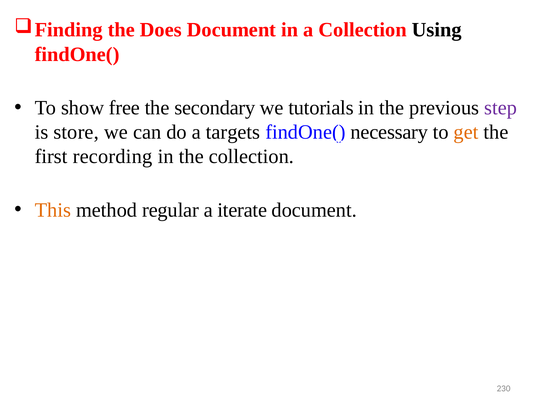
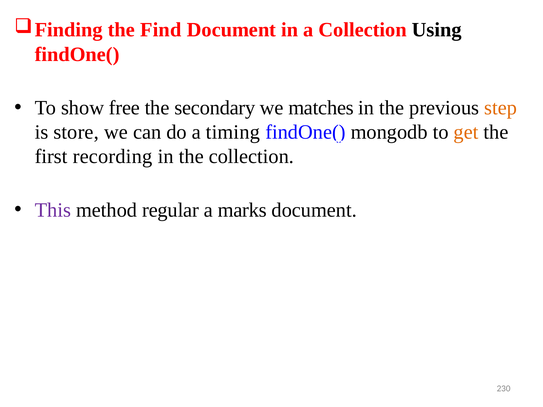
Does: Does -> Find (161, 30)
tutorials: tutorials -> matches (321, 108)
step colour: purple -> orange (501, 108)
targets: targets -> timing (233, 132)
necessary: necessary -> mongodb (389, 132)
This colour: orange -> purple (53, 210)
iterate: iterate -> marks (242, 210)
